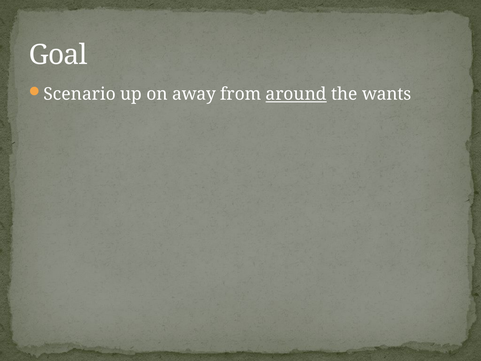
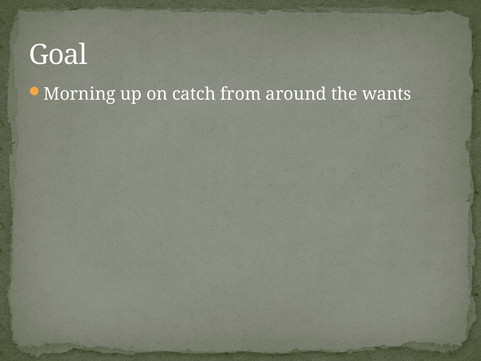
Scenario: Scenario -> Morning (80, 94)
away: away -> catch (194, 94)
around underline: present -> none (296, 94)
